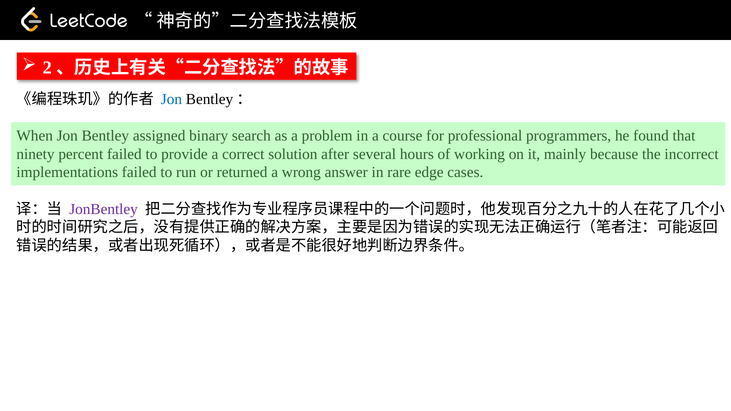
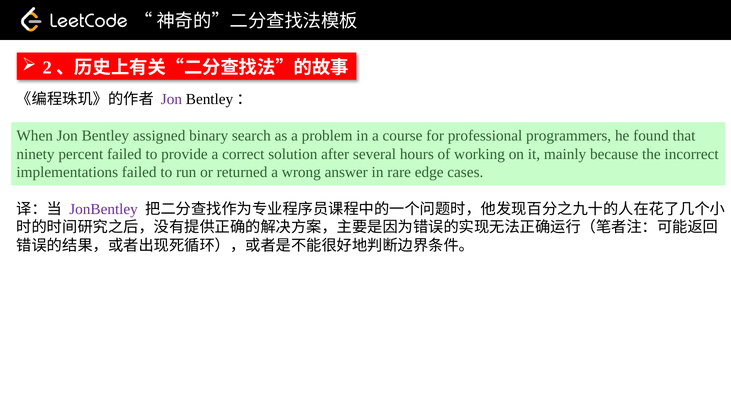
Jon colour: blue -> purple (171, 99)
